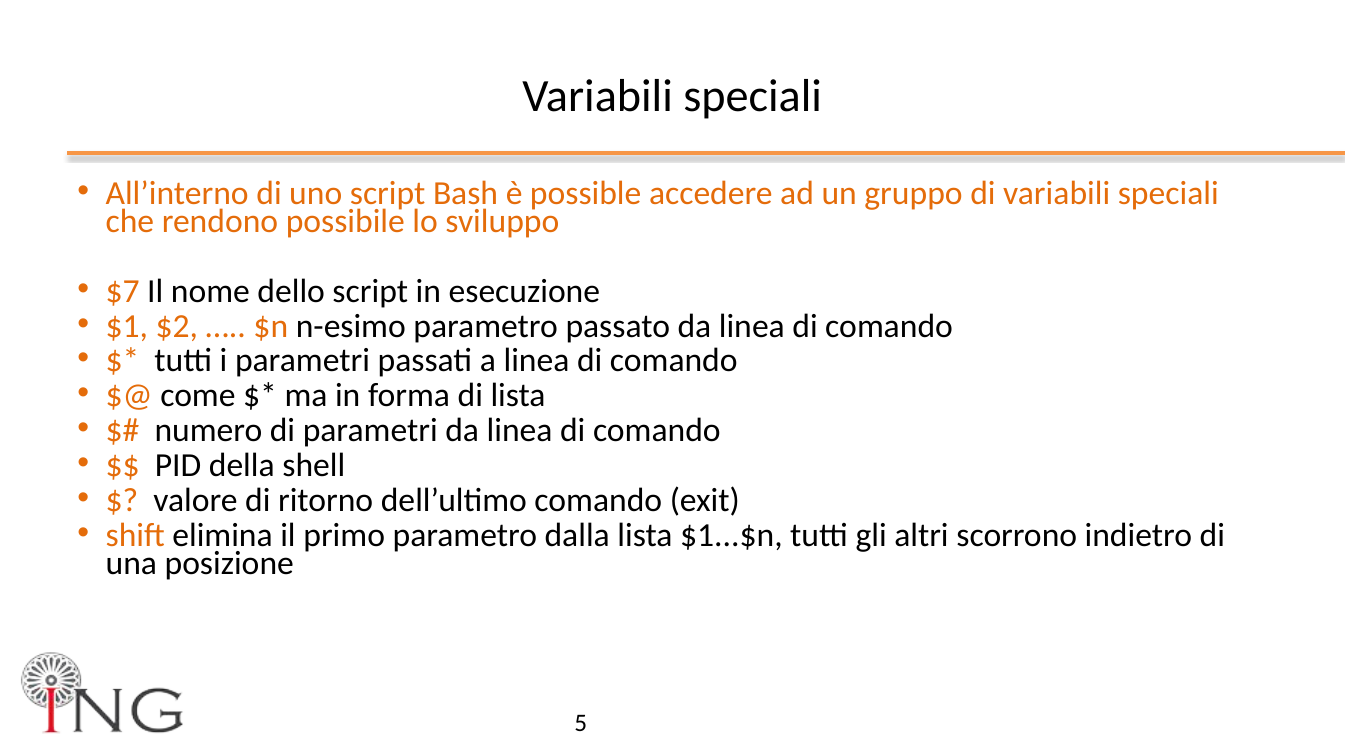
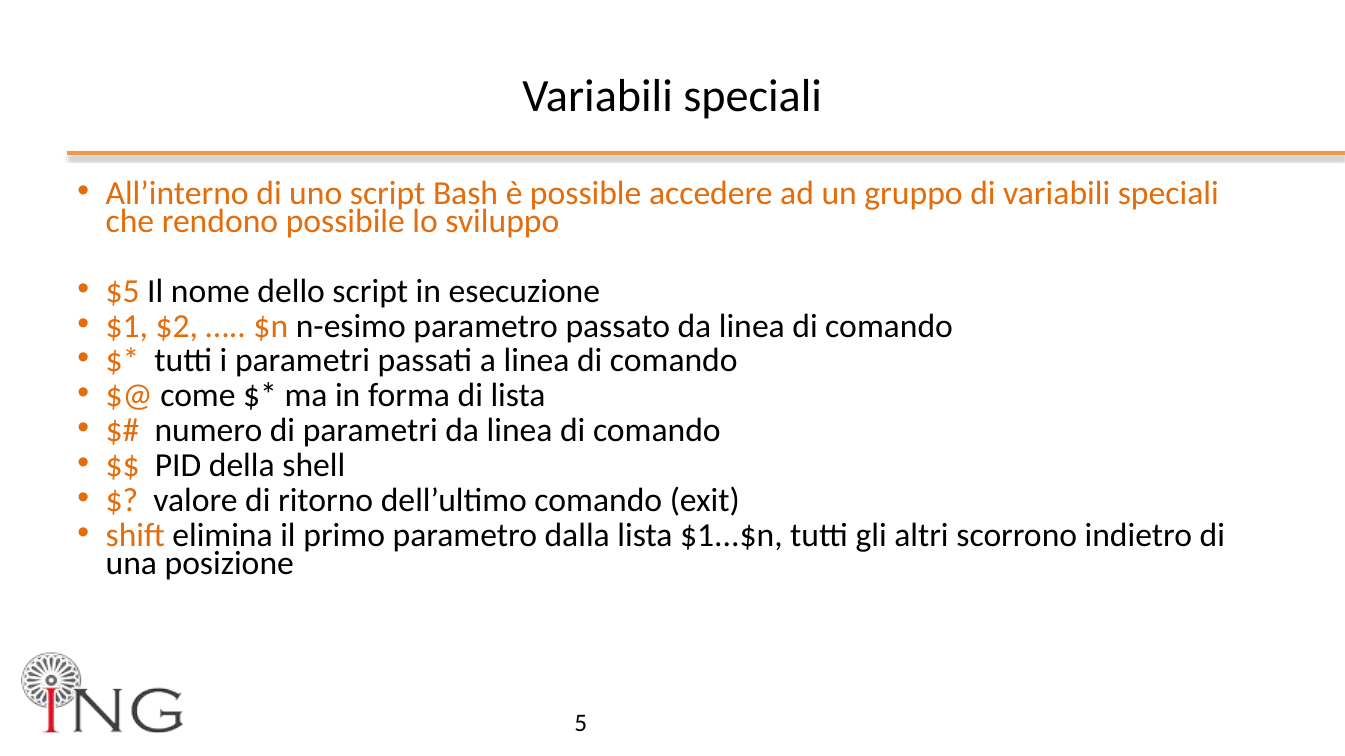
$7: $7 -> $5 (123, 291)
